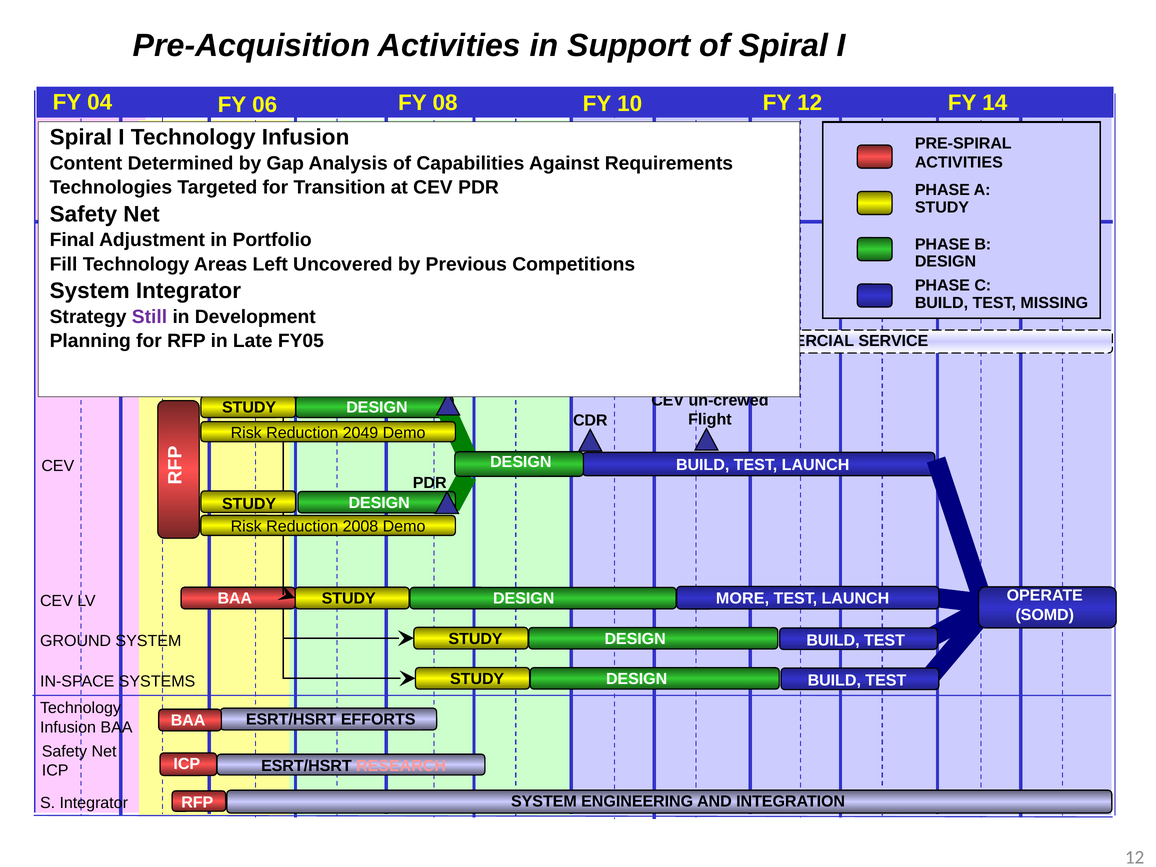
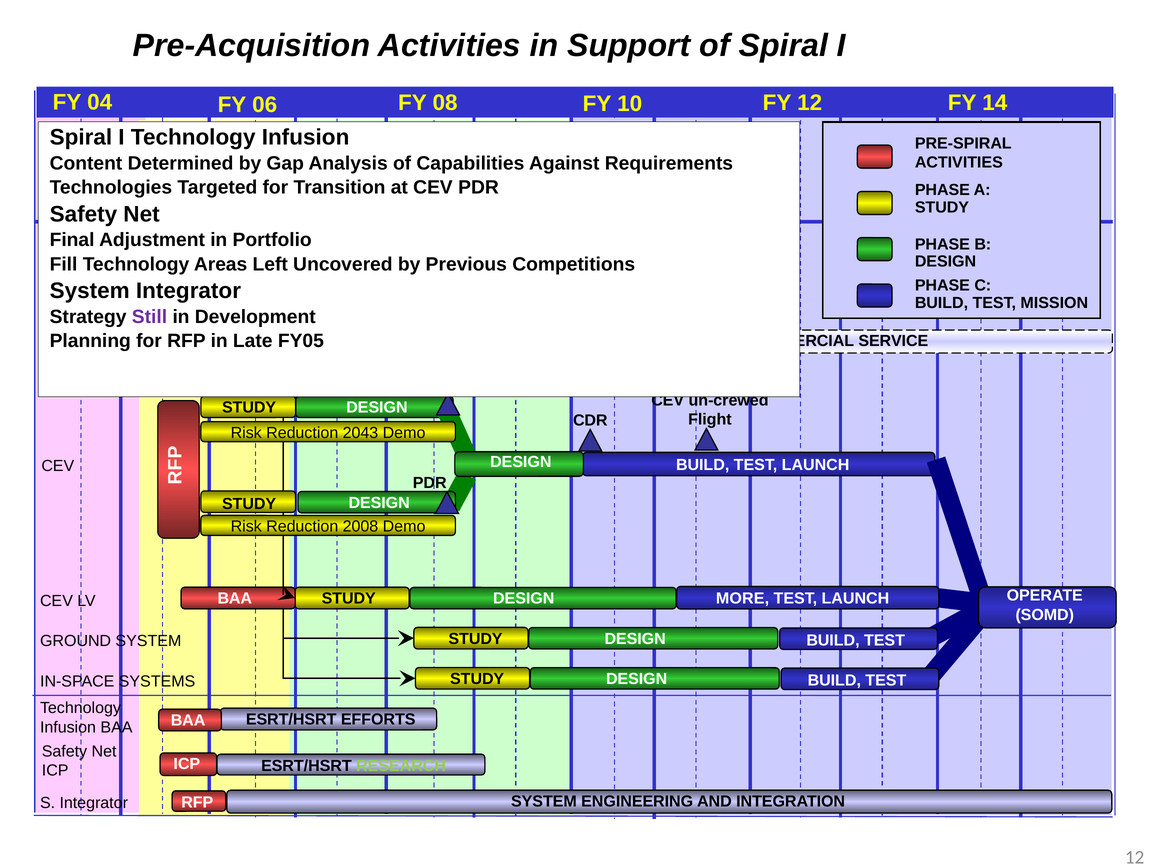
MISSING: MISSING -> MISSION (1054, 303)
2049: 2049 -> 2043 (361, 433)
RESEARCH colour: pink -> light green (401, 766)
